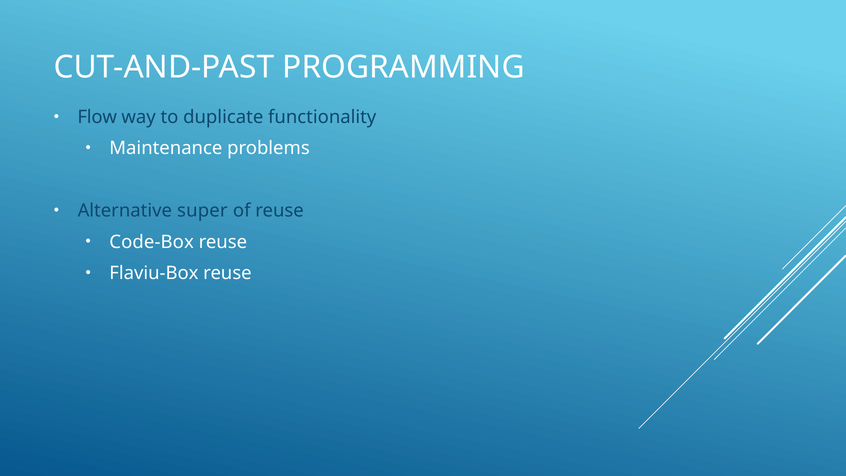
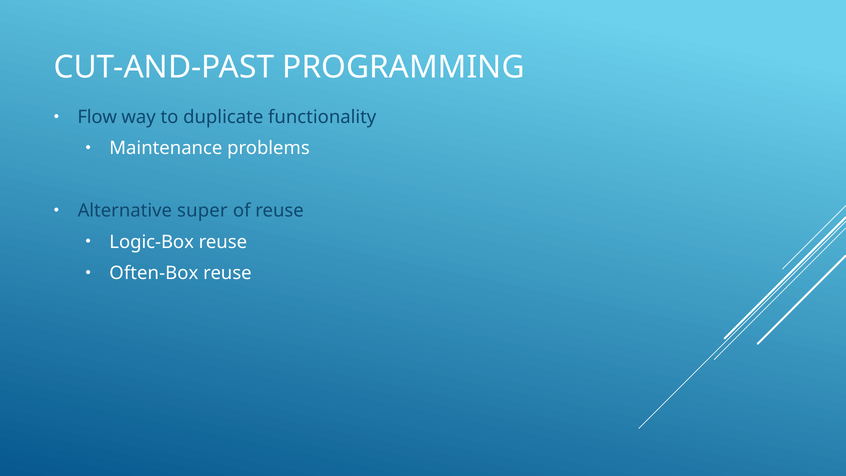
Code-Box: Code-Box -> Logic-Box (152, 242)
Flaviu-Box: Flaviu-Box -> Often-Box (154, 273)
